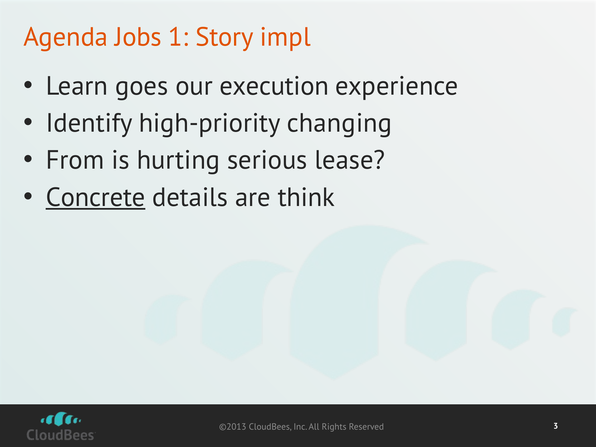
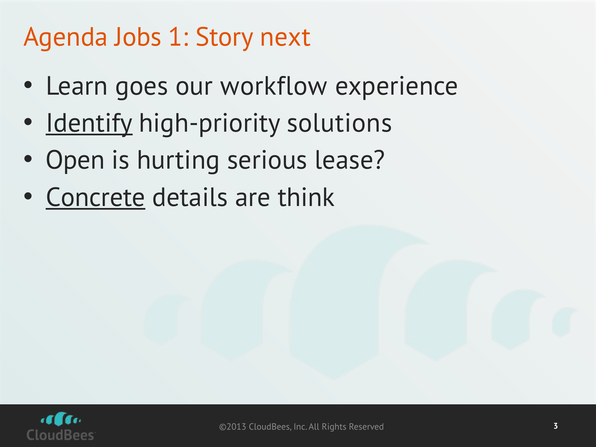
impl: impl -> next (285, 37)
execution: execution -> workflow (274, 86)
Identify underline: none -> present (89, 123)
changing: changing -> solutions (339, 123)
From: From -> Open (75, 160)
